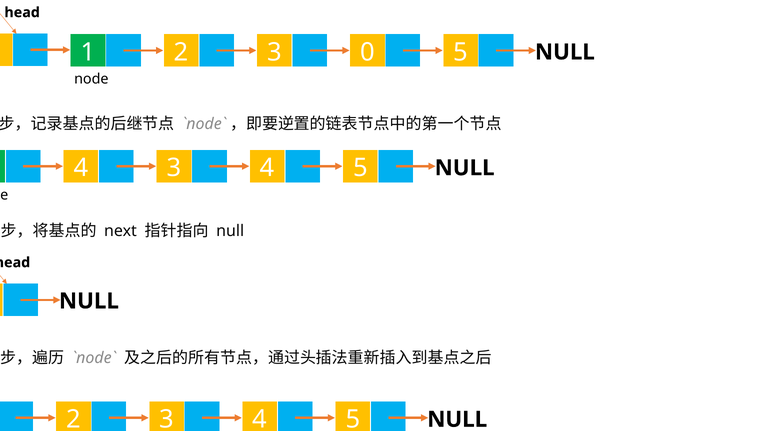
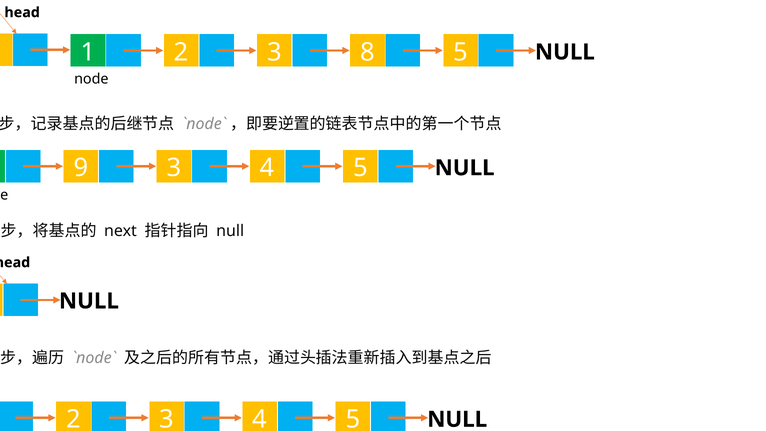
0: 0 -> 8 (367, 52)
4: 4 -> 9 (81, 168)
